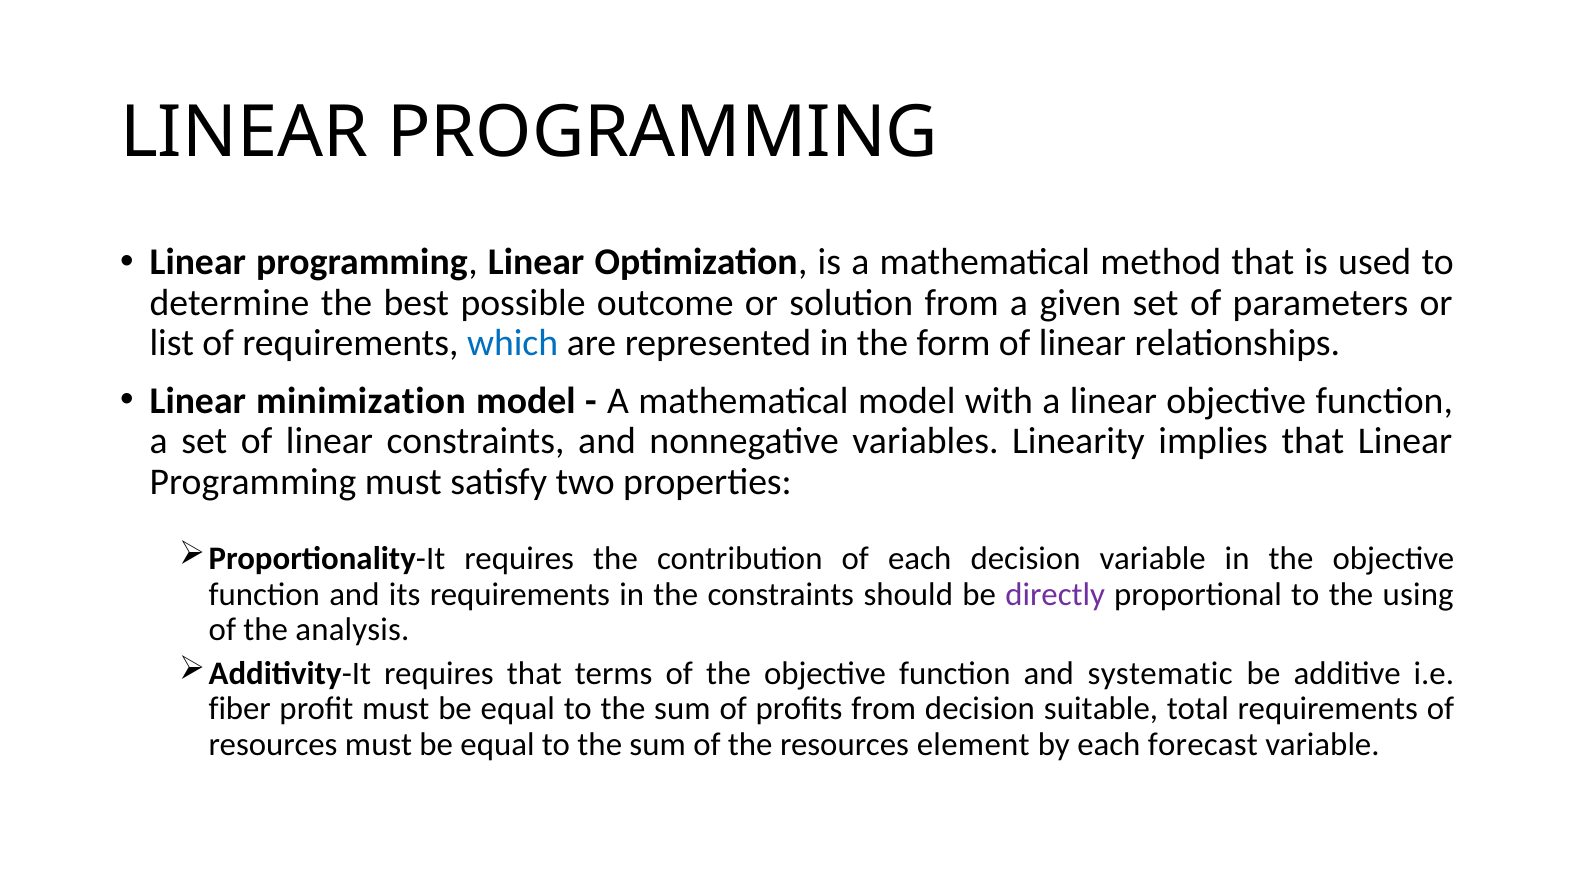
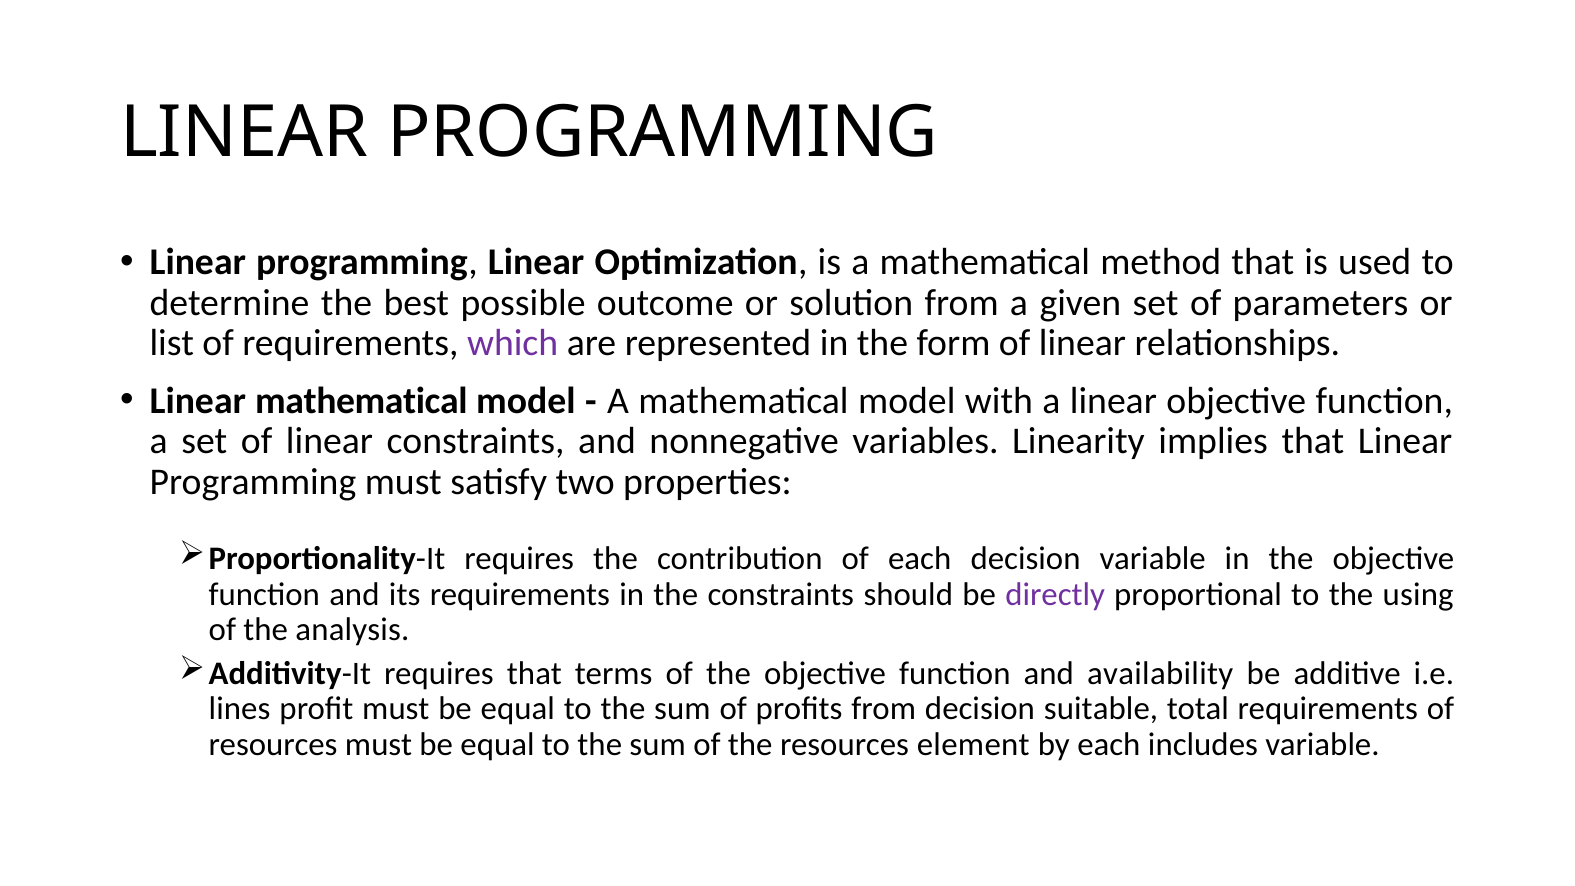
which colour: blue -> purple (513, 343)
Linear minimization: minimization -> mathematical (361, 401)
systematic: systematic -> availability (1160, 673)
fiber: fiber -> lines (240, 709)
forecast: forecast -> includes (1203, 744)
